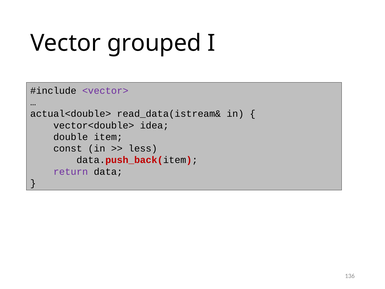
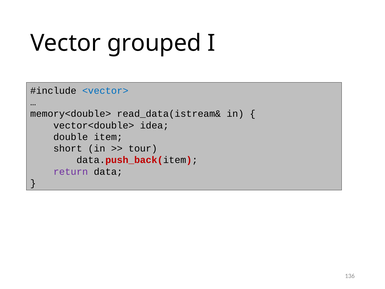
<vector> colour: purple -> blue (105, 91)
actual<double>: actual<double> -> memory<double> (71, 114)
const: const -> short (68, 148)
less: less -> tour (143, 148)
